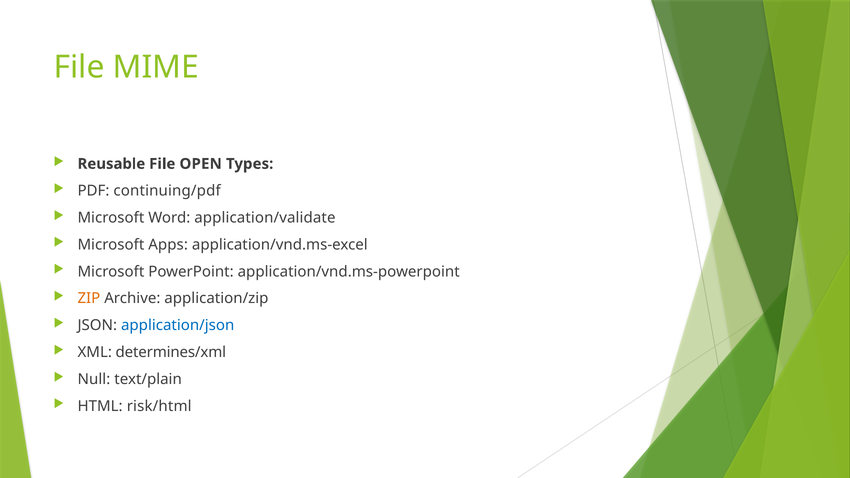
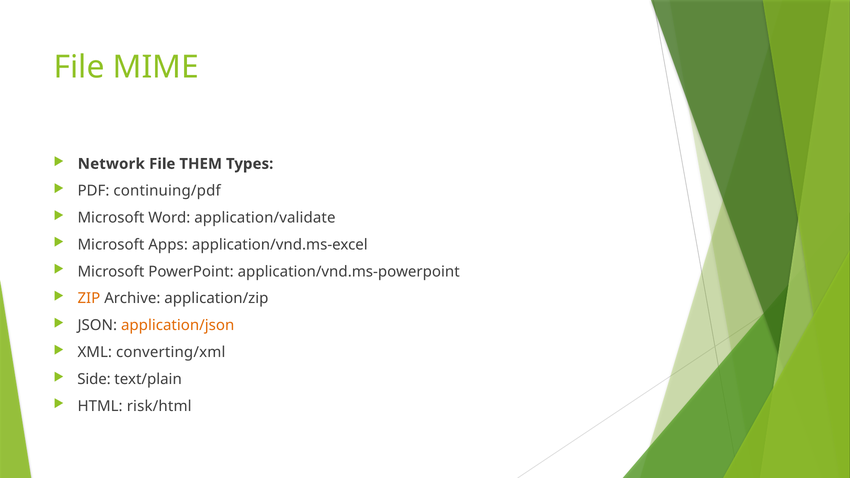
Reusable: Reusable -> Network (111, 164)
OPEN: OPEN -> THEM (201, 164)
application/json colour: blue -> orange (178, 325)
determines/xml: determines/xml -> converting/xml (171, 352)
Null: Null -> Side (94, 379)
